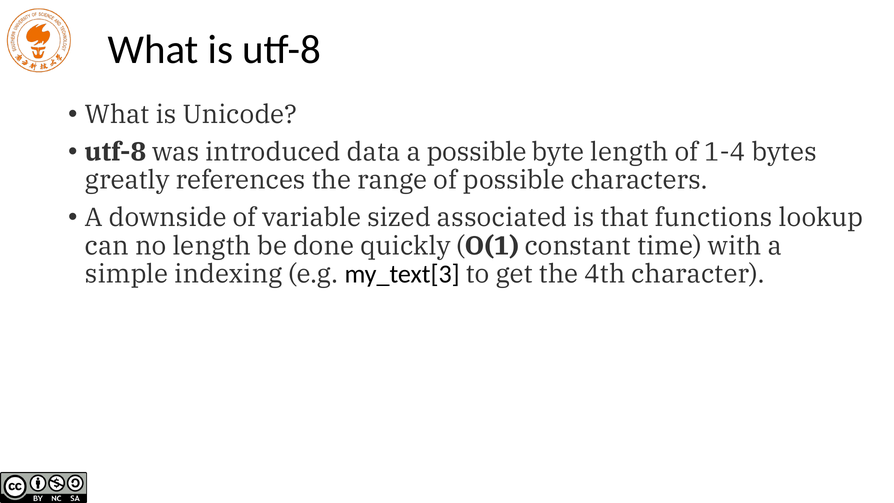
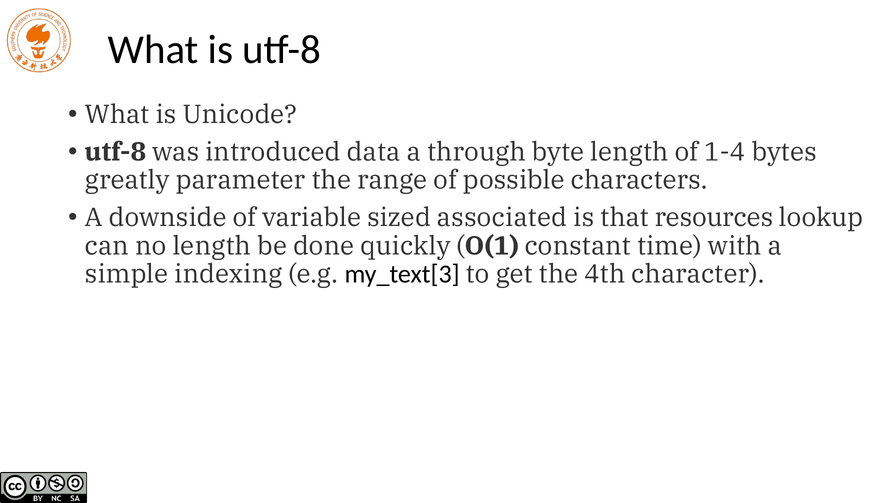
a possible: possible -> through (476, 152)
references: references -> parameter (241, 180)
functions: functions -> resources (714, 218)
